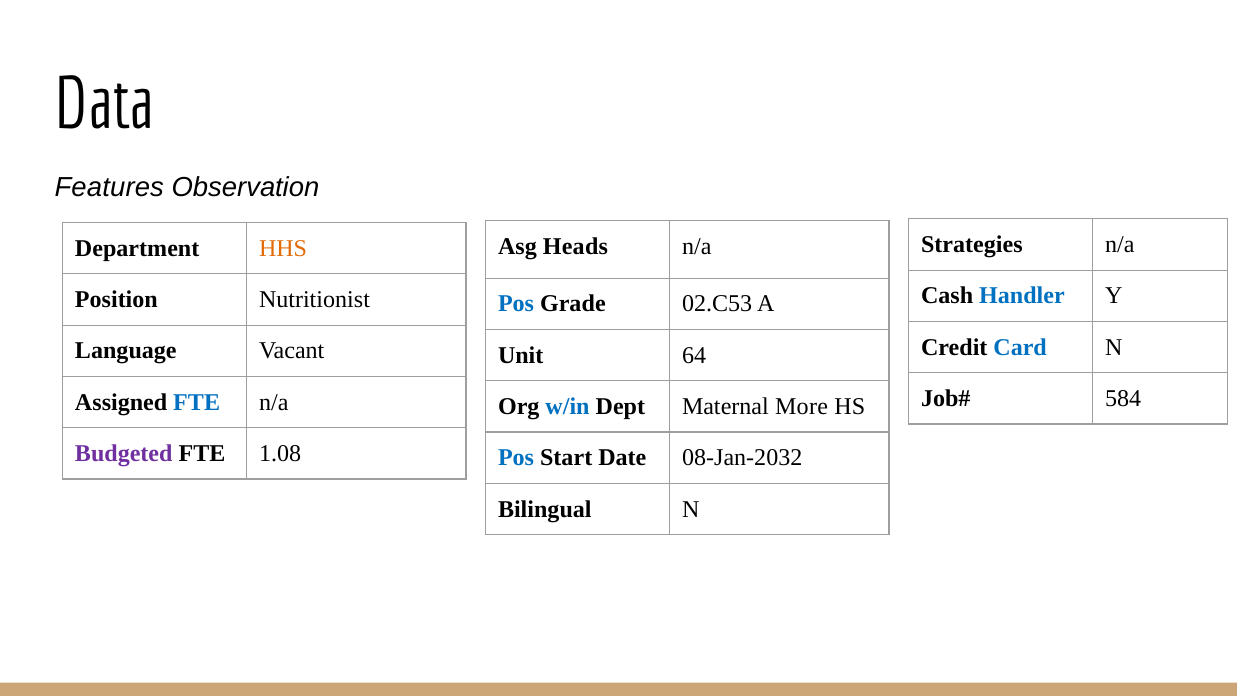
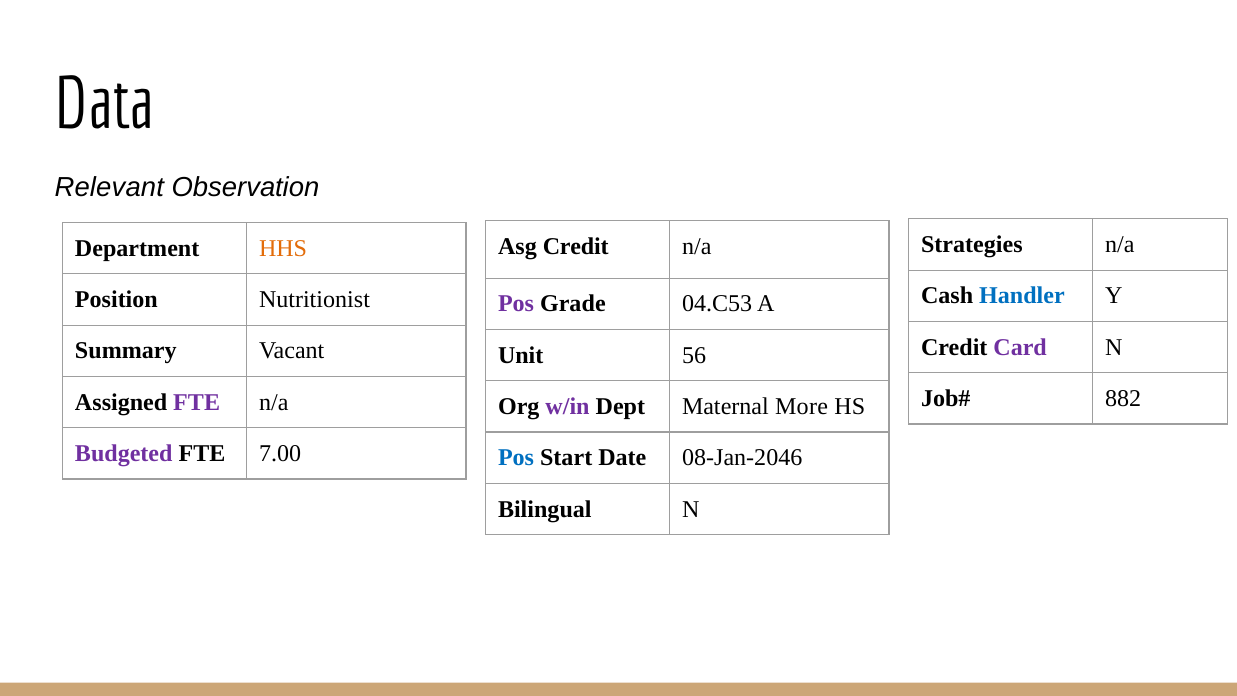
Features: Features -> Relevant (109, 188)
Asg Heads: Heads -> Credit (576, 246)
Pos colour: blue -> purple (516, 304)
02.C53: 02.C53 -> 04.C53 (717, 304)
Card colour: blue -> purple (1020, 347)
Language: Language -> Summary (126, 351)
64: 64 -> 56 (694, 355)
584: 584 -> 882 (1123, 398)
FTE colour: blue -> purple (197, 402)
w/in colour: blue -> purple (568, 406)
1.08: 1.08 -> 7.00 (280, 453)
08-Jan-2032: 08-Jan-2032 -> 08-Jan-2046 (742, 458)
